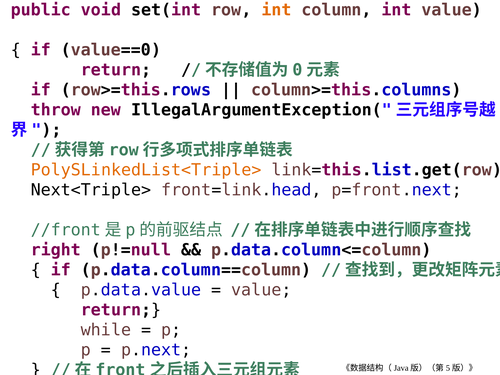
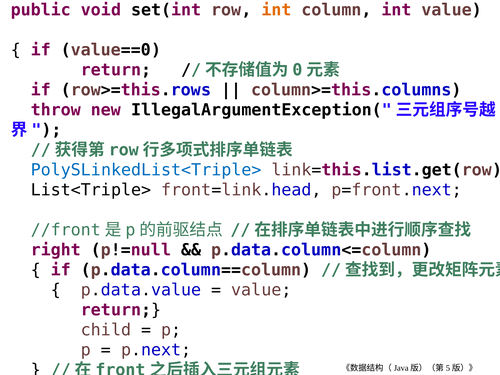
PolySLinkedList<Triple> colour: orange -> blue (146, 170)
Next<Triple>: Next<Triple> -> List<Triple> (91, 190)
while: while -> child (106, 330)
